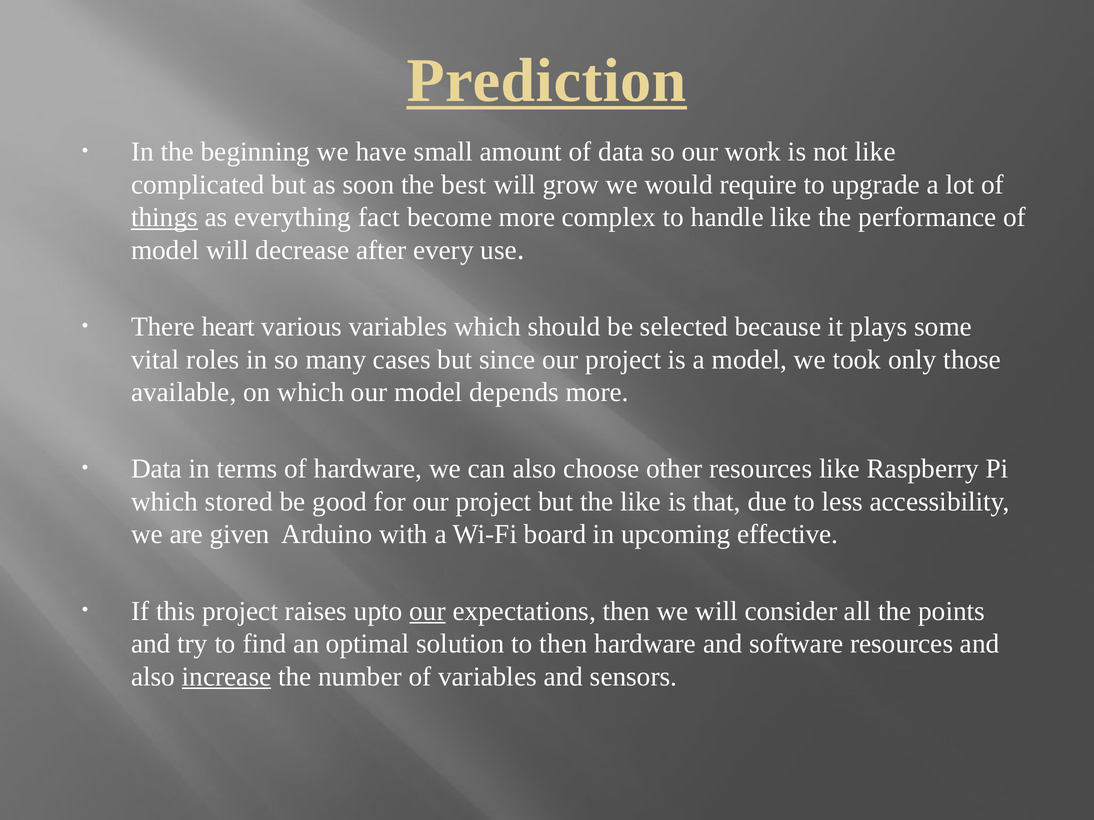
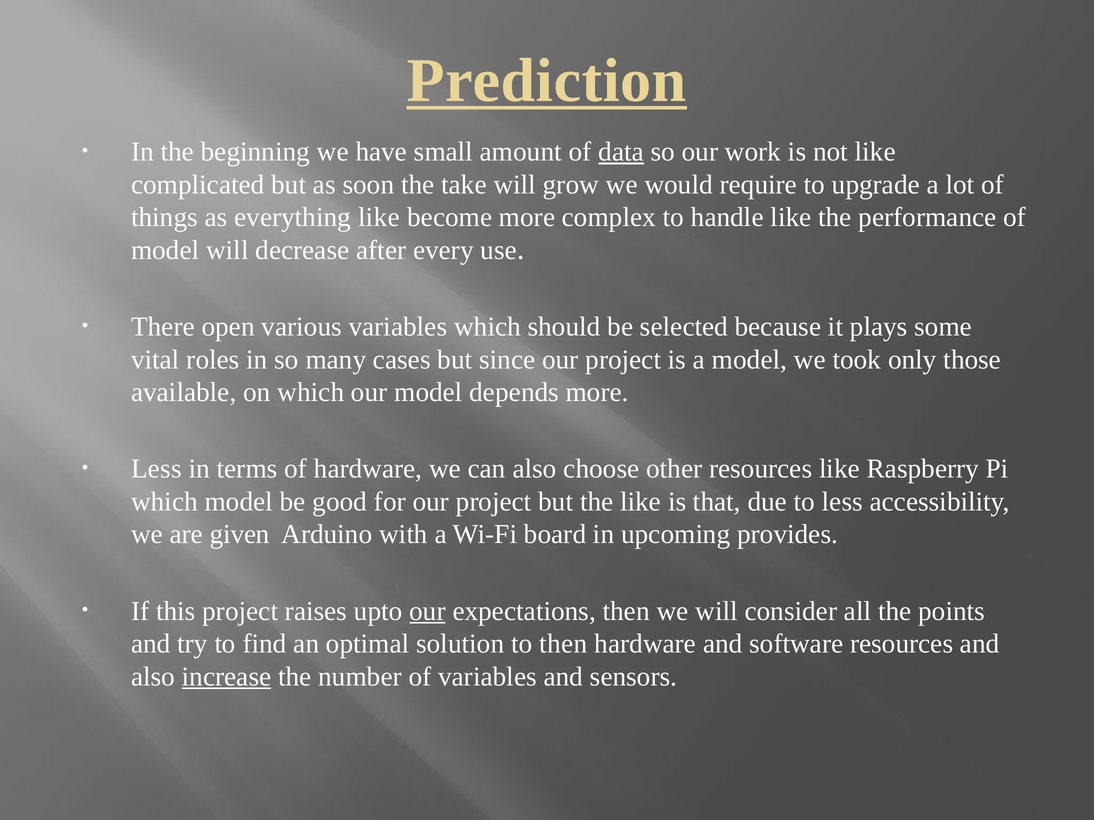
data underline: none -> present (621, 152)
best: best -> take (464, 185)
things underline: present -> none (164, 218)
everything fact: fact -> like (379, 218)
heart: heart -> open (228, 327)
Data: Data -> Less (156, 469)
which stored: stored -> model (239, 502)
effective: effective -> provides (788, 535)
